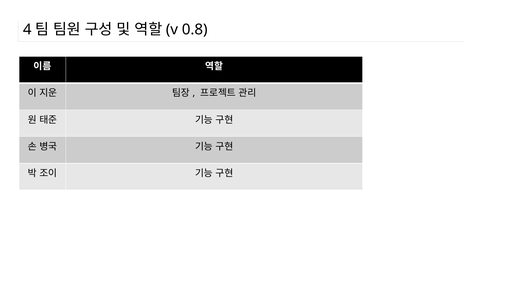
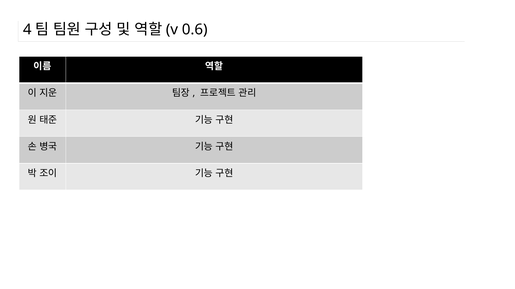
0.8: 0.8 -> 0.6 (195, 30)
